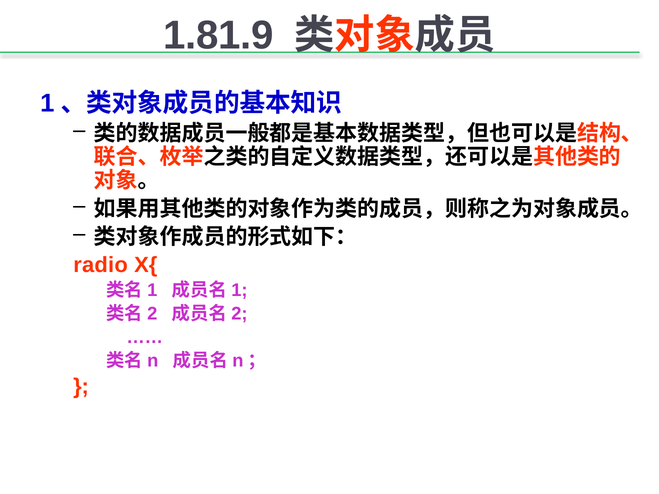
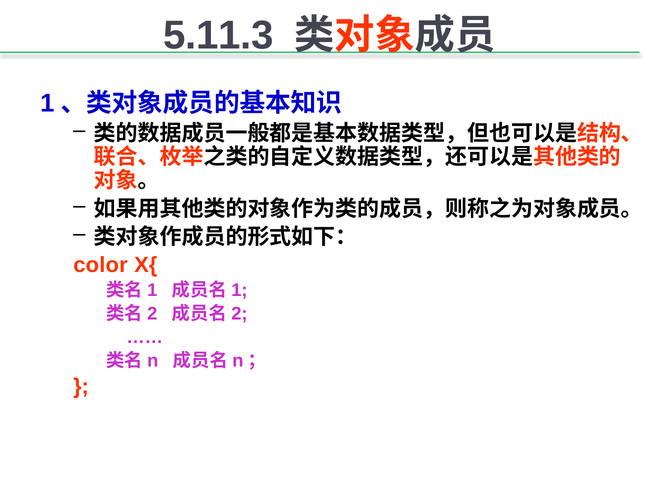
1.81.9: 1.81.9 -> 5.11.3 (218, 36)
radio: radio -> color (101, 265)
